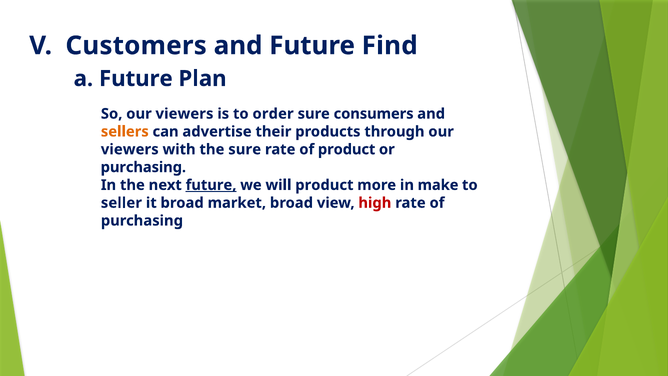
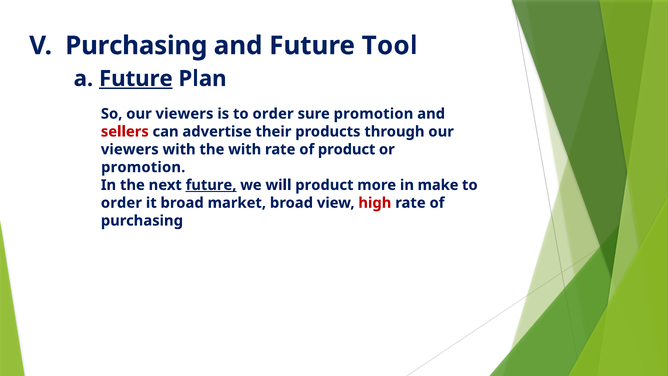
V Customers: Customers -> Purchasing (136, 46)
Find: Find -> Tool (390, 46)
Future underline: none -> present (136, 79)
sure consumers: consumers -> promotion (373, 114)
sellers colour: orange -> red (125, 132)
the sure: sure -> with (245, 149)
purchasing: purchasing -> promotion (143, 167)
seller: seller -> order (121, 203)
